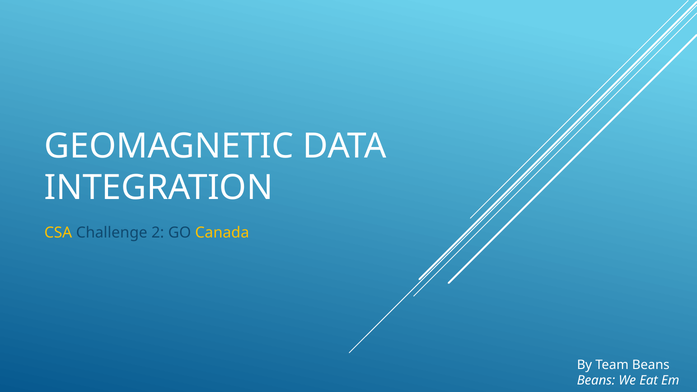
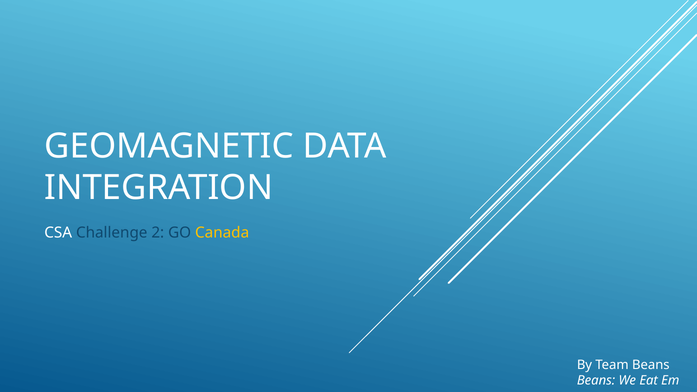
CSA colour: yellow -> white (58, 233)
